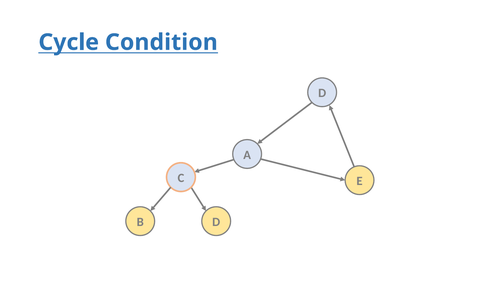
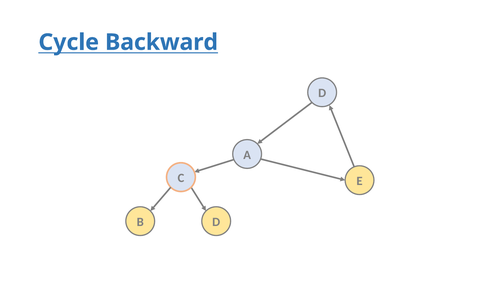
Condition: Condition -> Backward (161, 42)
